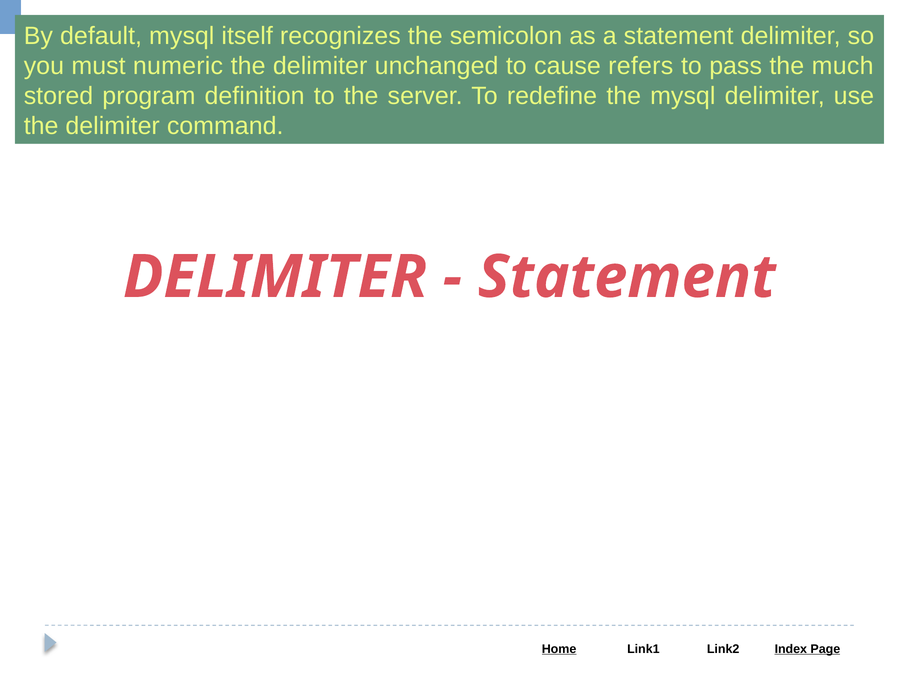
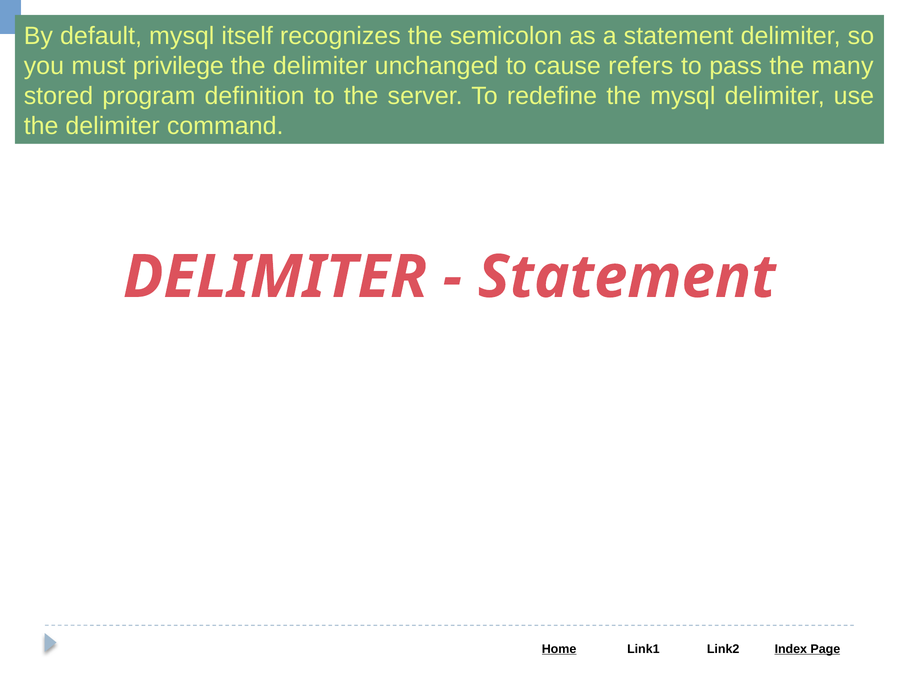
numeric: numeric -> privilege (178, 66)
much: much -> many (843, 66)
